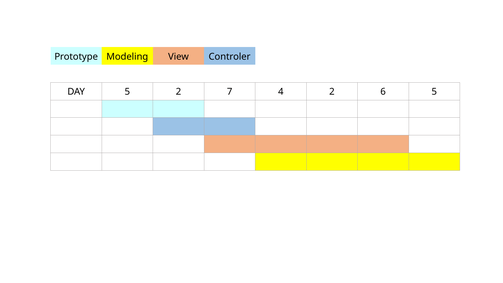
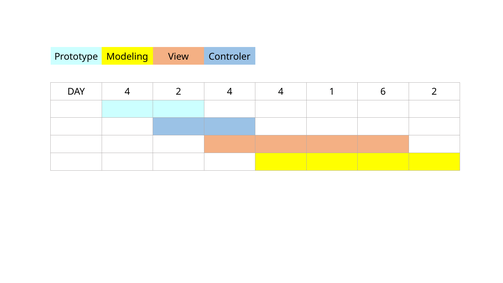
DAY 5: 5 -> 4 (127, 92)
2 7: 7 -> 4 (230, 92)
4 2: 2 -> 1 (332, 92)
6 5: 5 -> 2 (434, 92)
